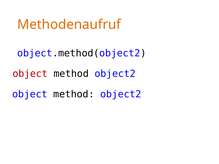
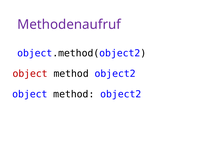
Methodenaufruf colour: orange -> purple (69, 25)
